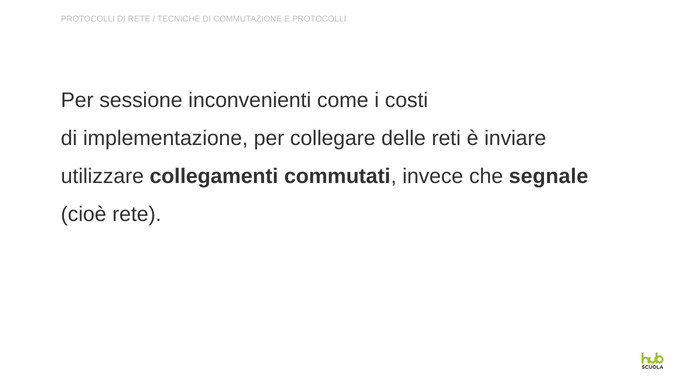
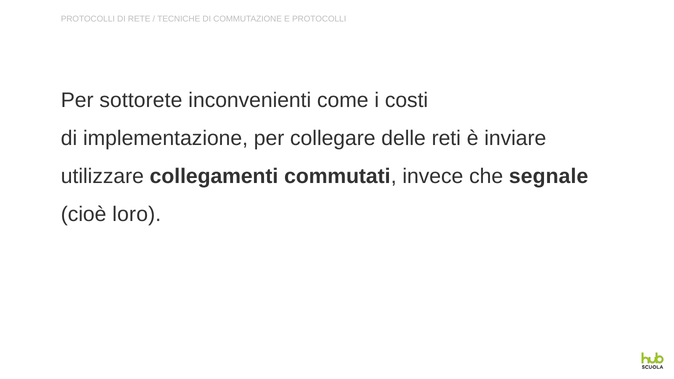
sessione: sessione -> sottorete (141, 101)
cioè rete: rete -> loro (137, 214)
